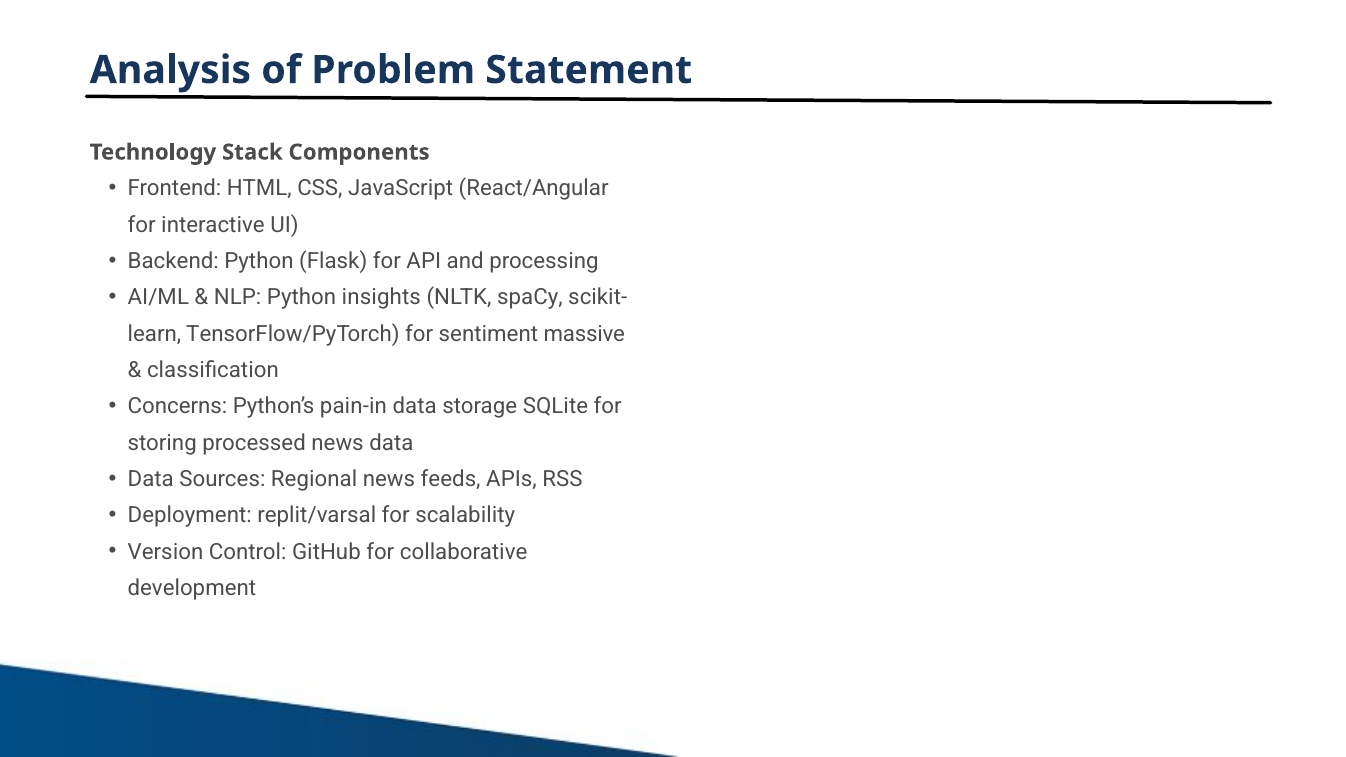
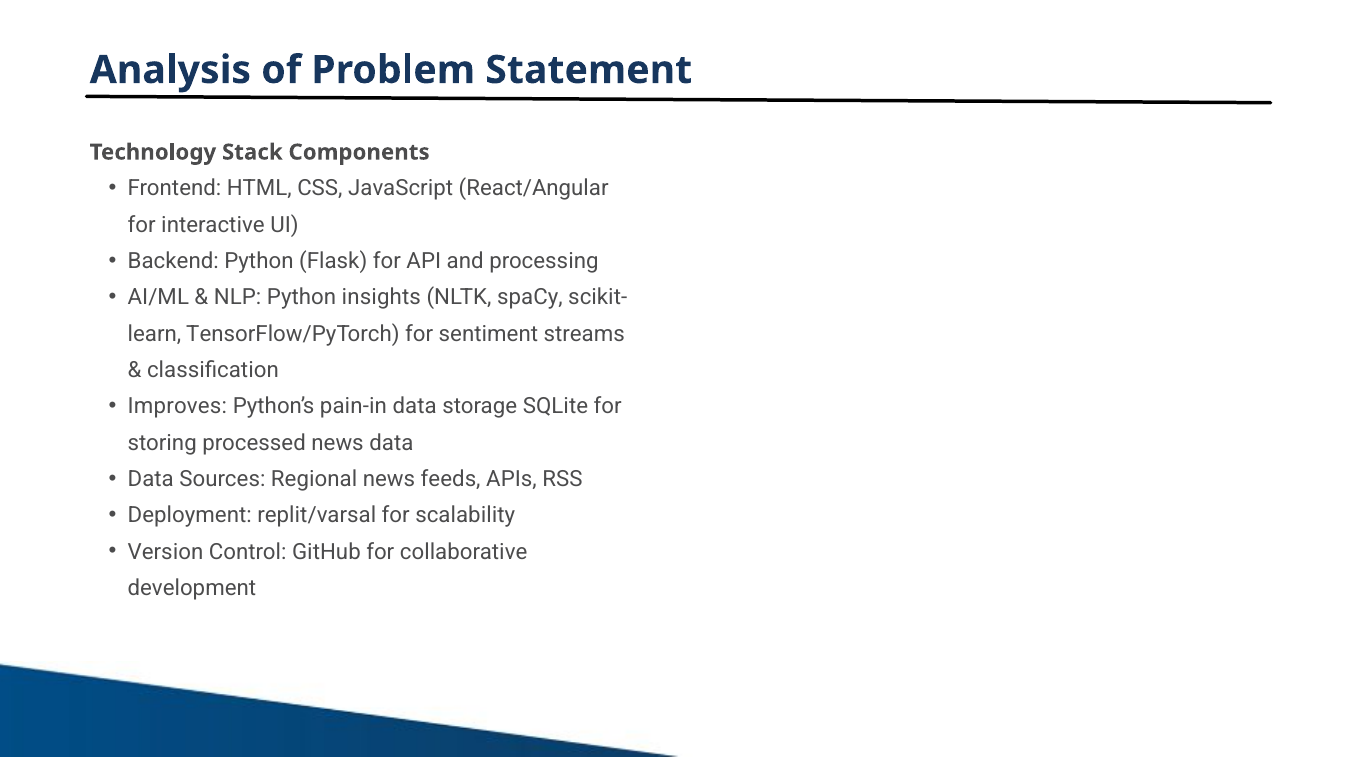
massive: massive -> streams (584, 334)
Concerns: Concerns -> Improves (177, 407)
